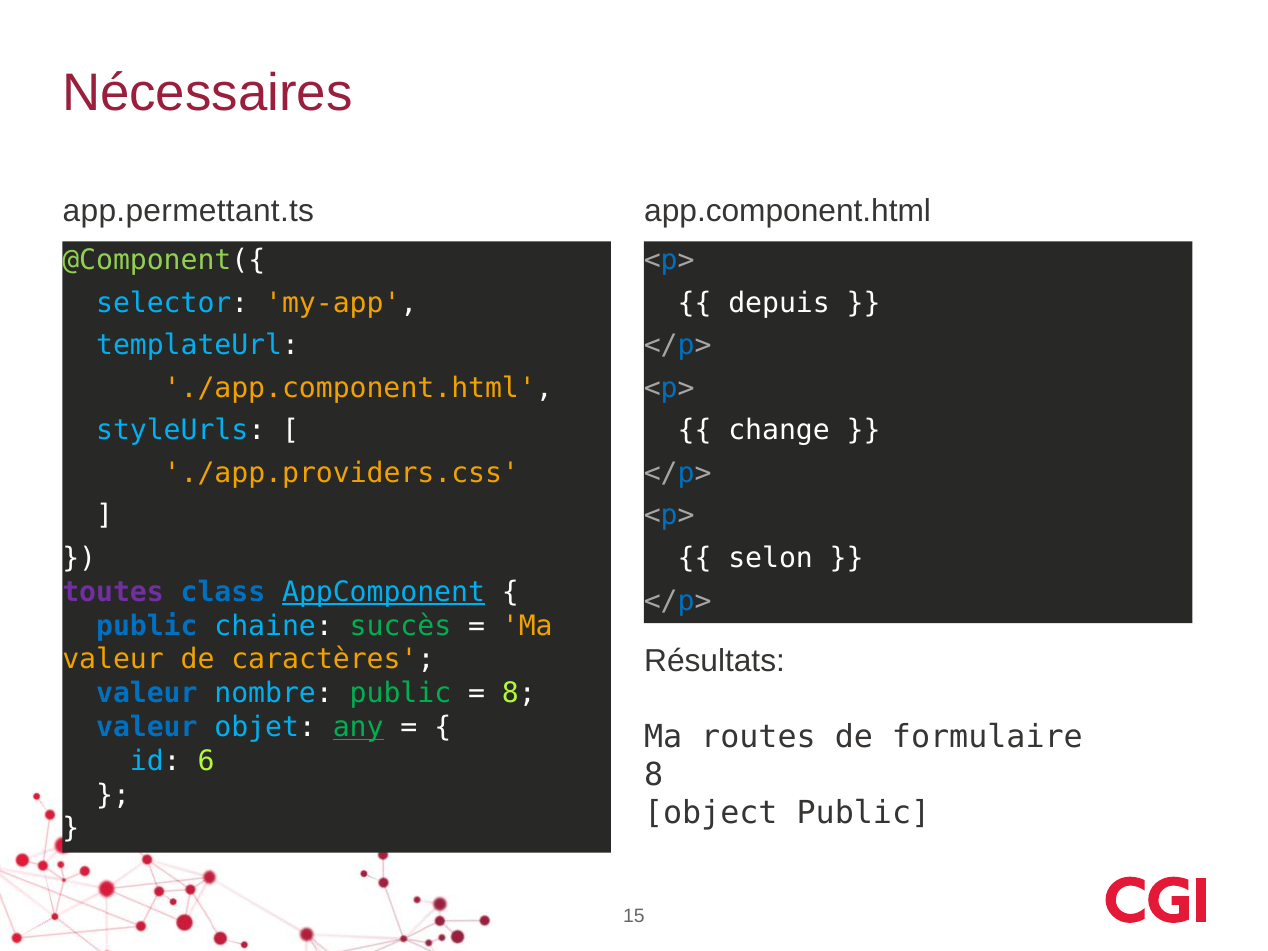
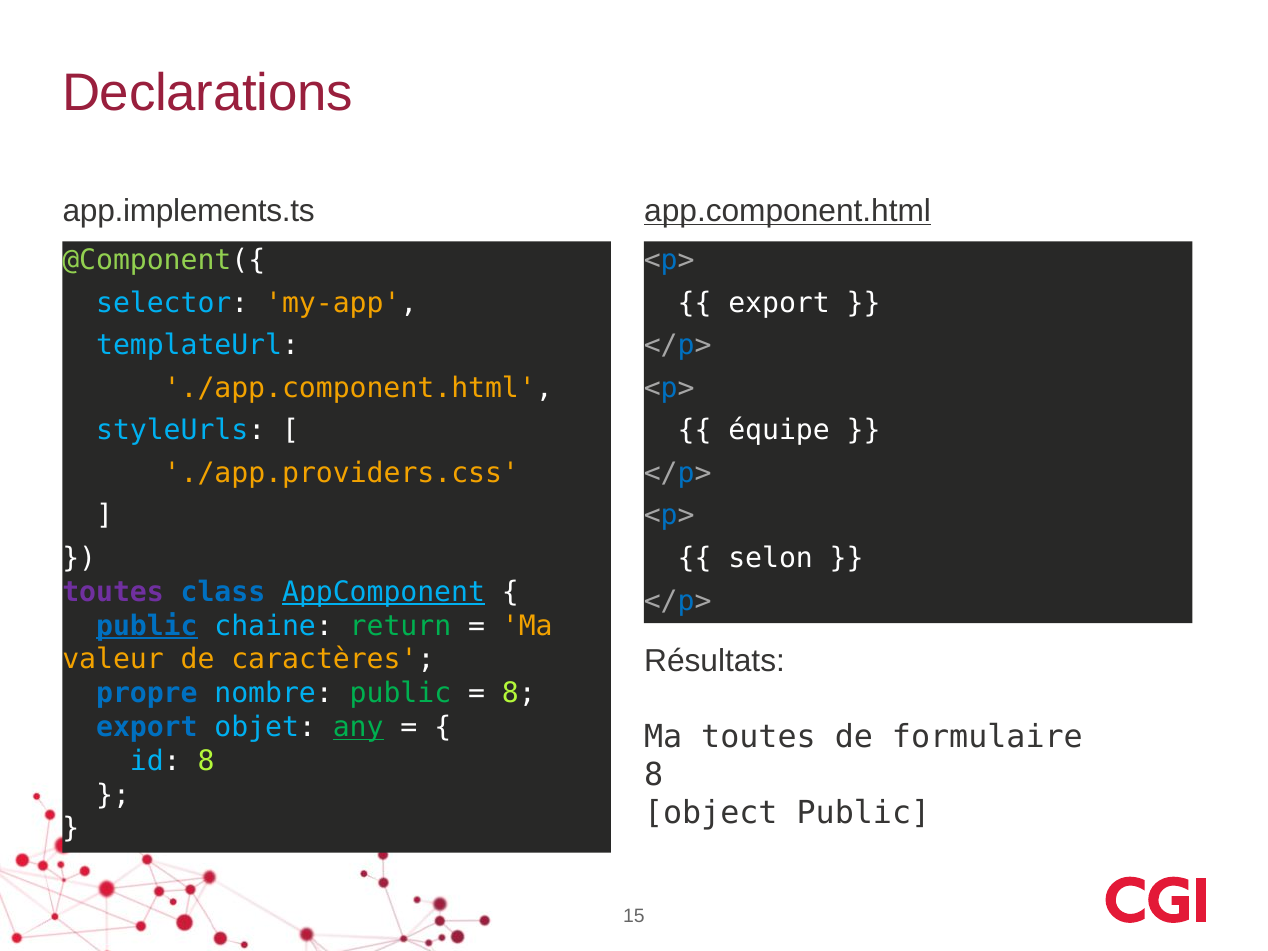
Nécessaires: Nécessaires -> Declarations (207, 93)
app.permettant.ts: app.permettant.ts -> app.implements.ts (189, 211)
app.component.html underline: none -> present (788, 211)
depuis: depuis -> export (779, 303)
change: change -> équipe (779, 431)
public underline: none -> present (147, 626)
succès: succès -> return (400, 626)
valeur: valeur -> propre (147, 693)
valeur: valeur -> export (147, 727)
Ma routes: routes -> toutes (758, 737)
id 6: 6 -> 8 (206, 761)
